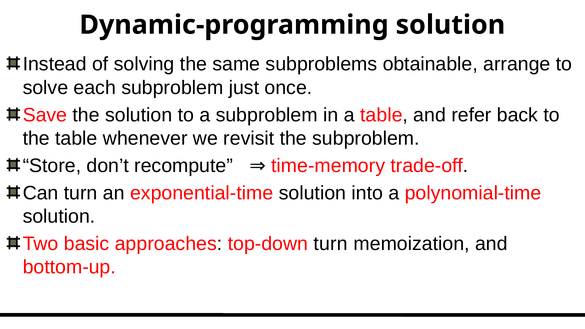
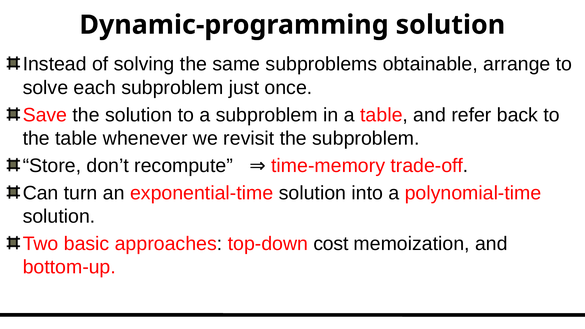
top-down turn: turn -> cost (331, 244)
